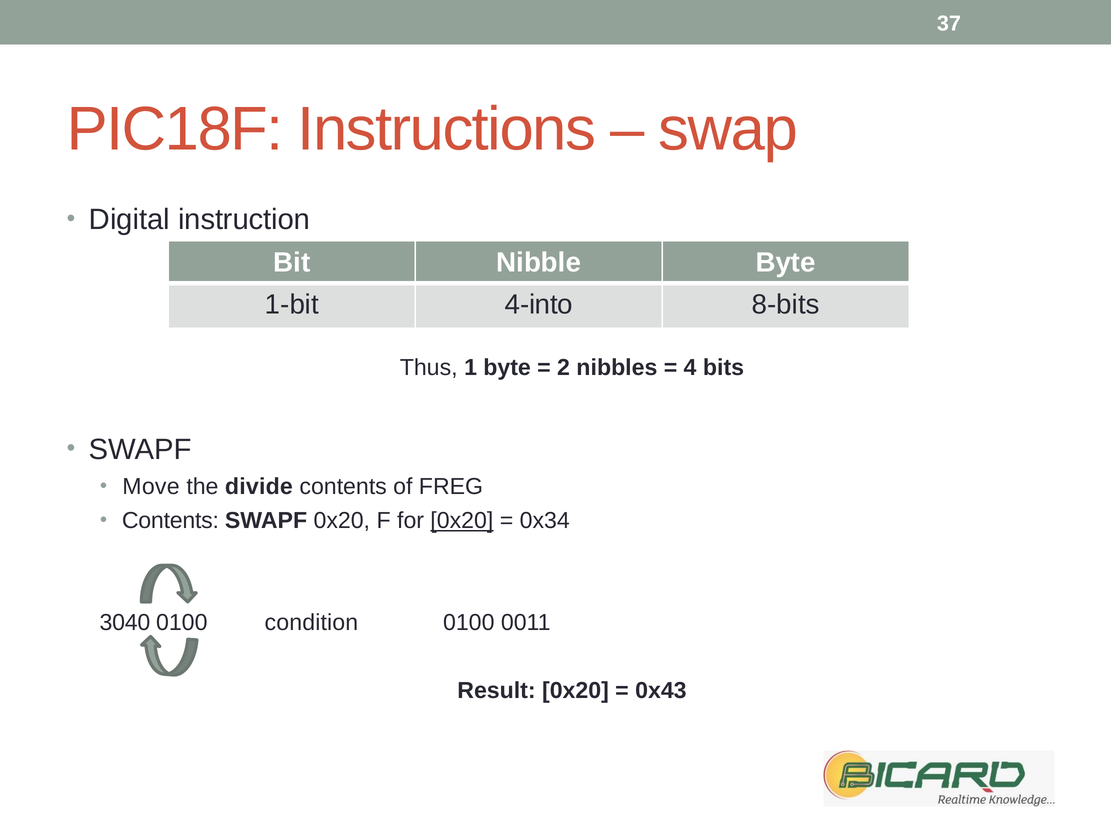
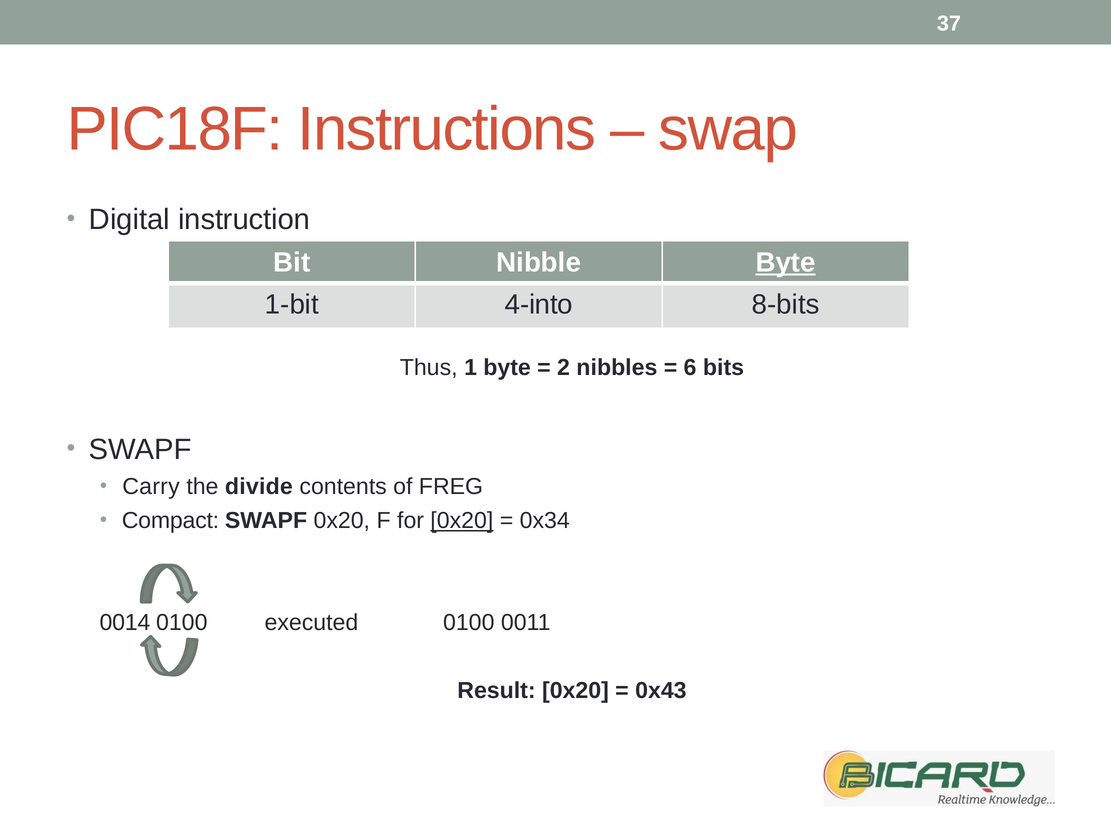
Byte underline: none -> present (786, 262)
4: 4 -> 6 (690, 367)
Move: Move -> Carry (151, 486)
Contents: Contents -> Compact (170, 520)
3040: 3040 -> 0014 (125, 622)
condition: condition -> executed (311, 622)
